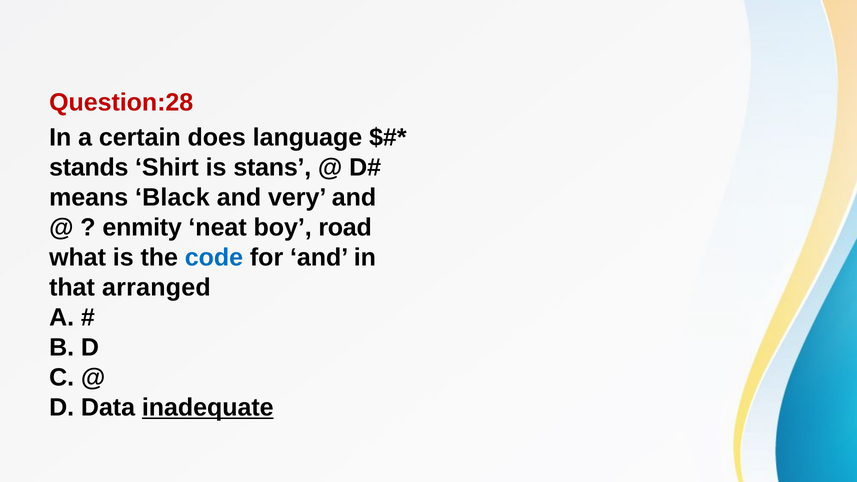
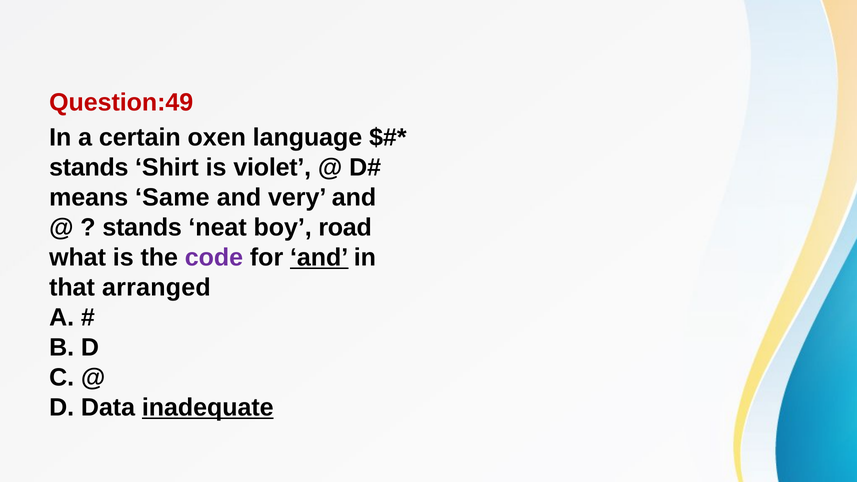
Question:28: Question:28 -> Question:49 (121, 102)
does: does -> oxen (217, 138)
stans: stans -> violet (272, 168)
Black: Black -> Same (172, 198)
enmity: enmity -> stands (142, 228)
code colour: blue -> purple (214, 258)
and underline: none -> present (319, 258)
